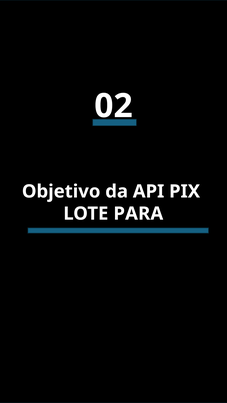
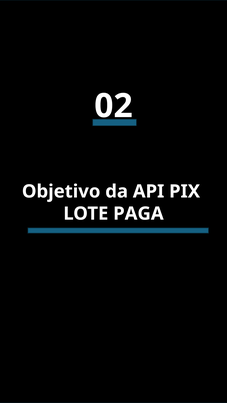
PARA: PARA -> PAGA (138, 214)
